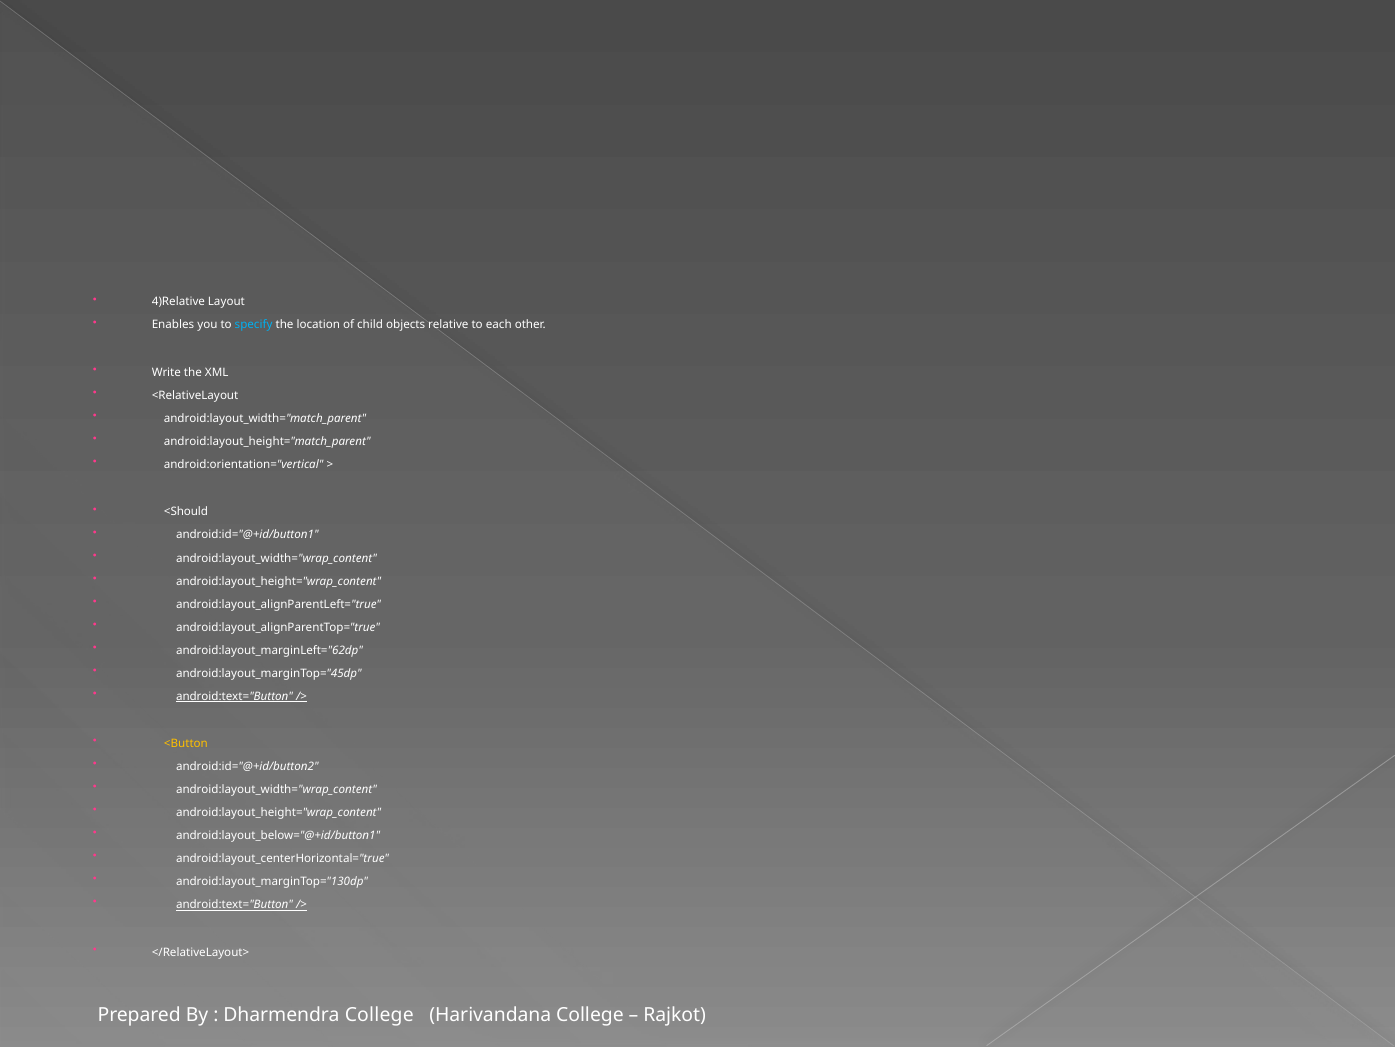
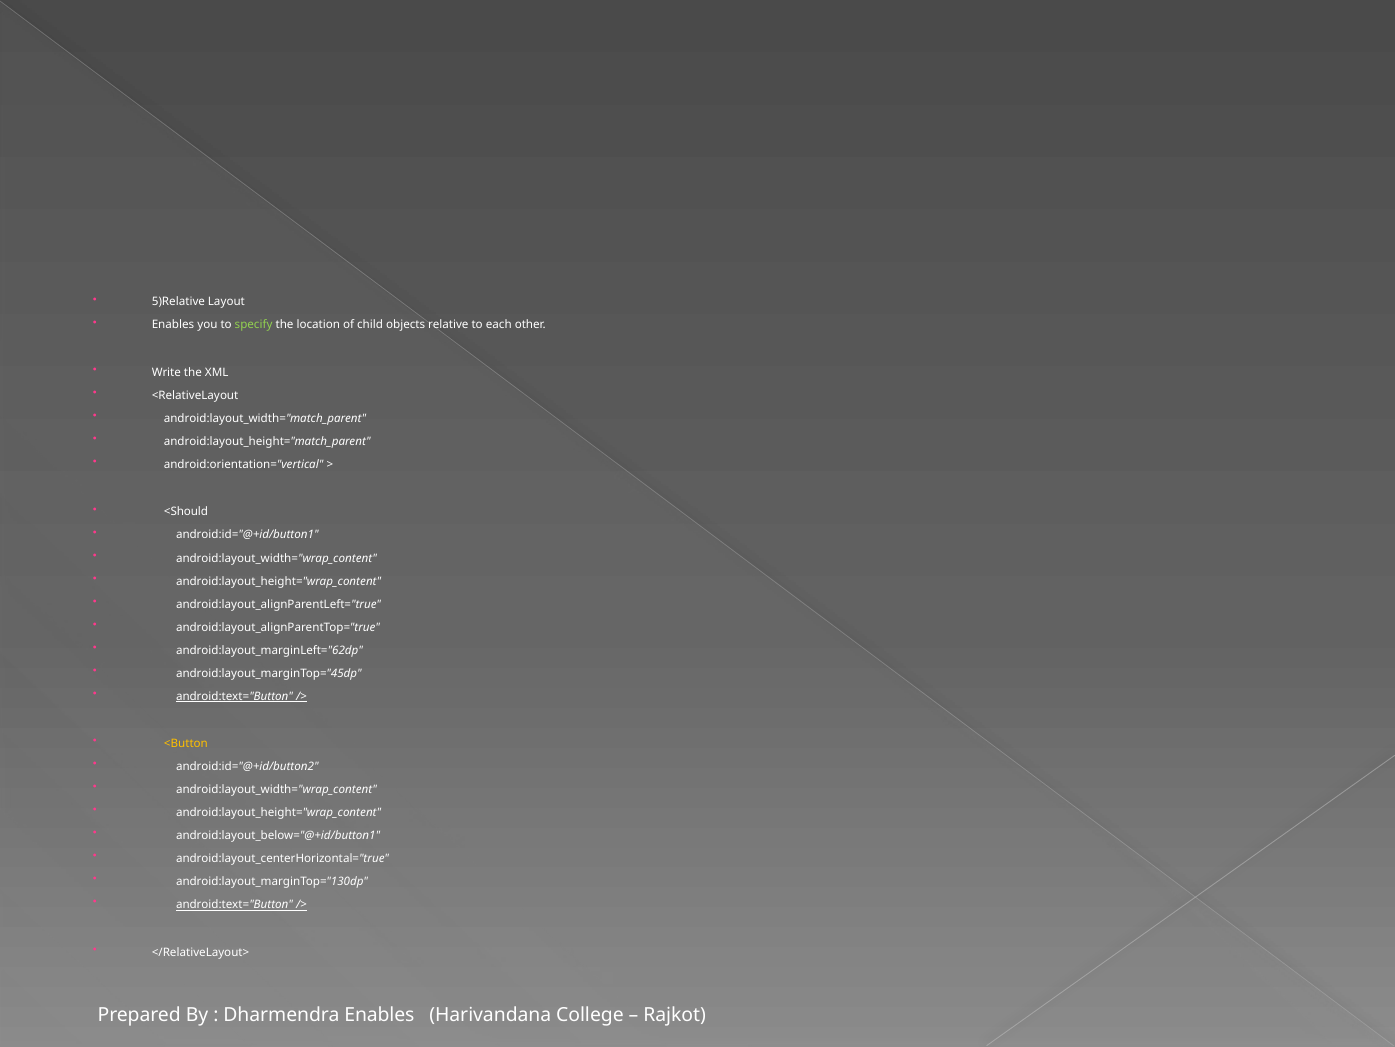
4)Relative: 4)Relative -> 5)Relative (178, 302)
specify colour: light blue -> light green (254, 325)
Dharmendra College: College -> Enables (379, 1014)
